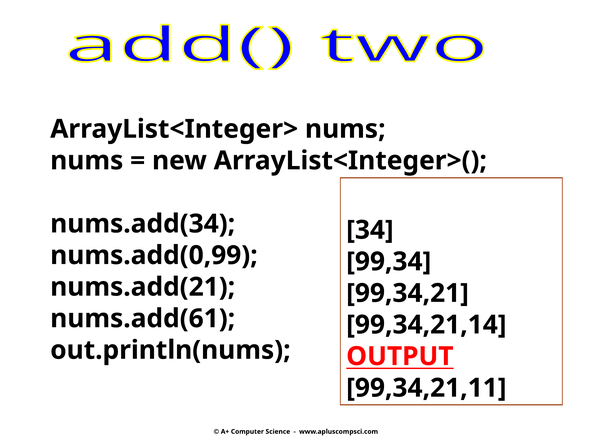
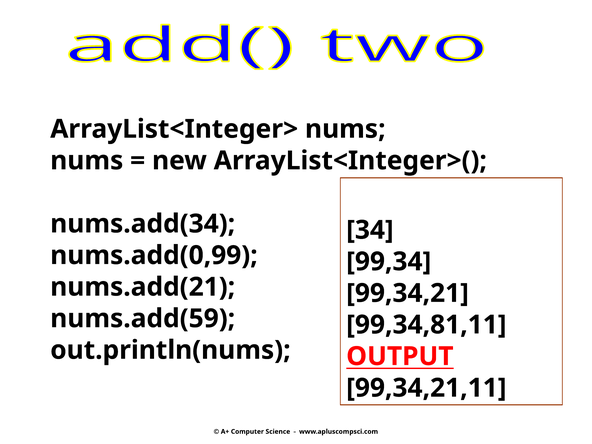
nums.add(61: nums.add(61 -> nums.add(59 (143, 319)
99,34,21,14: 99,34,21,14 -> 99,34,81,11 (426, 325)
